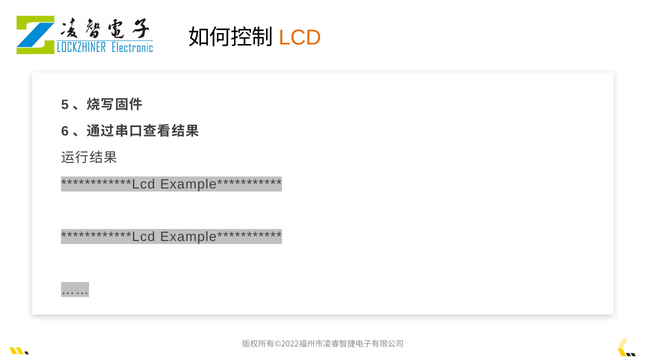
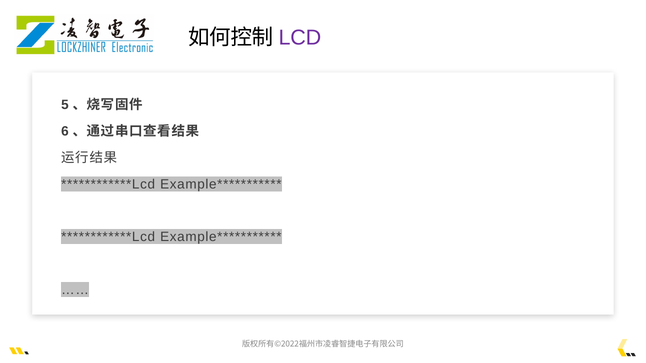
LCD colour: orange -> purple (300, 38)
